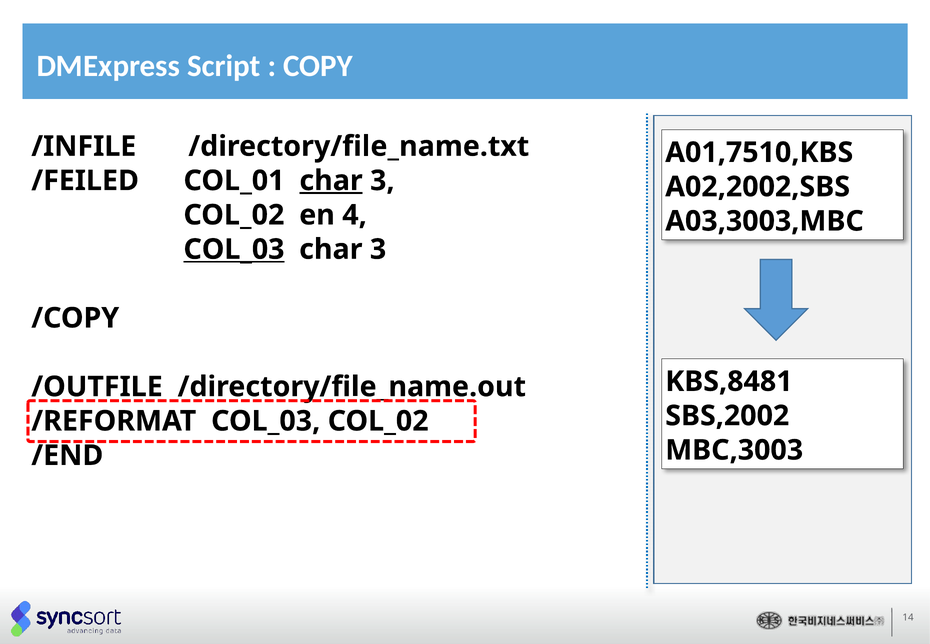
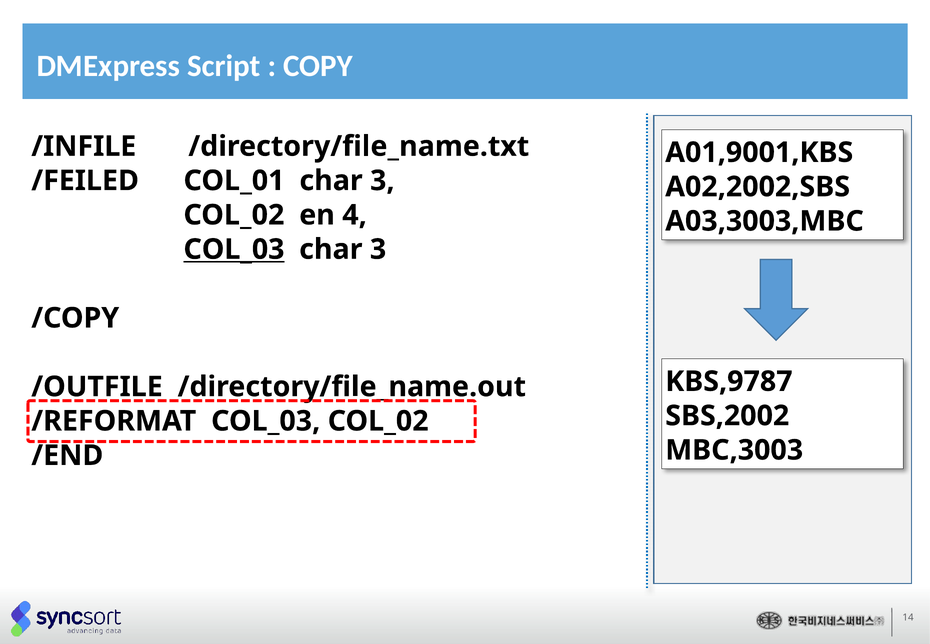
A01,7510,KBS: A01,7510,KBS -> A01,9001,KBS (759, 152)
char underline: present -> none (331, 181)
KBS,8481: KBS,8481 -> KBS,9787 (729, 381)
